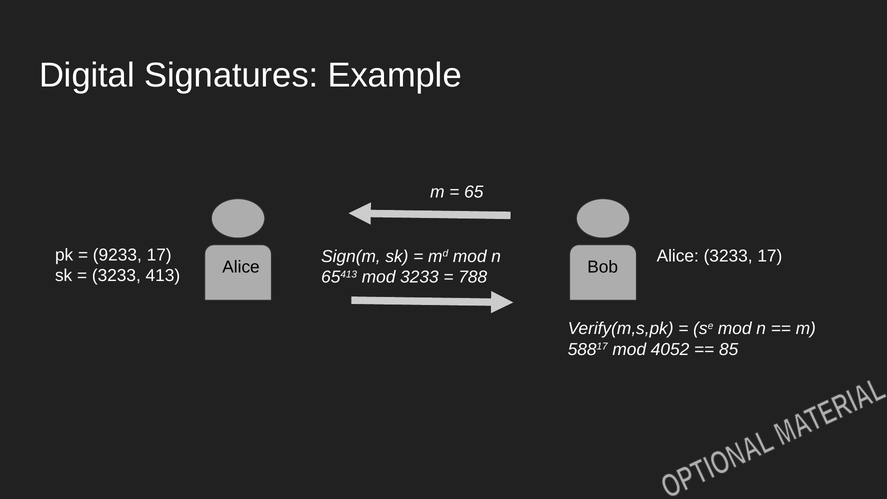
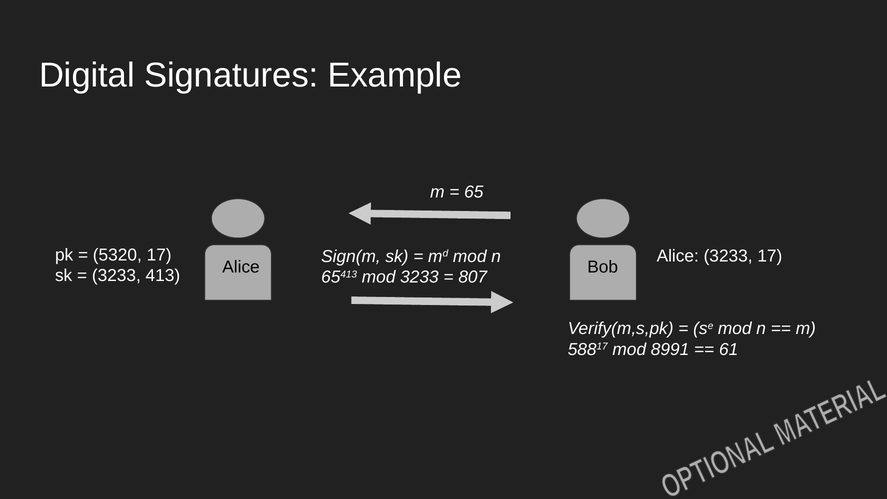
9233: 9233 -> 5320 (117, 255)
788: 788 -> 807 (473, 277)
4052: 4052 -> 8991 (670, 349)
85: 85 -> 61 (729, 349)
